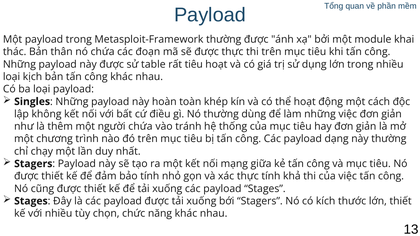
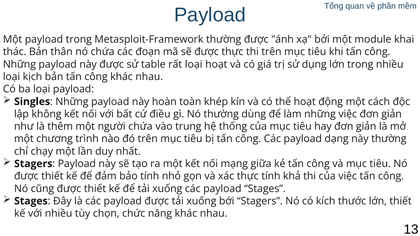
rất tiêu: tiêu -> loại (194, 64)
tránh: tránh -> trung (188, 127)
